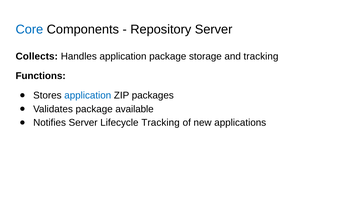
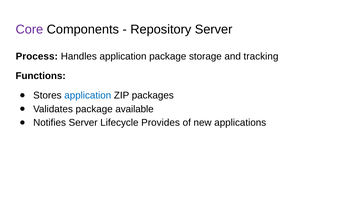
Core colour: blue -> purple (29, 29)
Collects: Collects -> Process (37, 56)
Lifecycle Tracking: Tracking -> Provides (161, 122)
